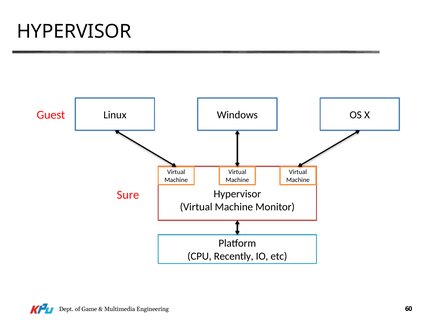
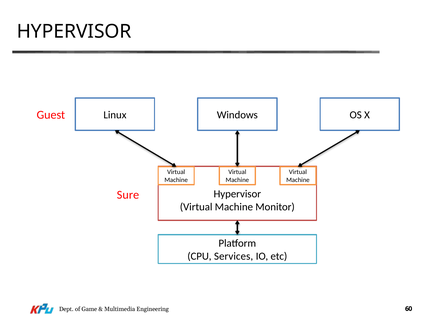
Recently: Recently -> Services (234, 256)
